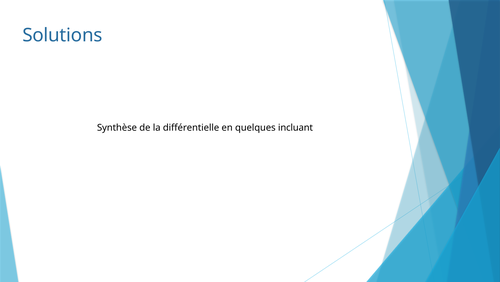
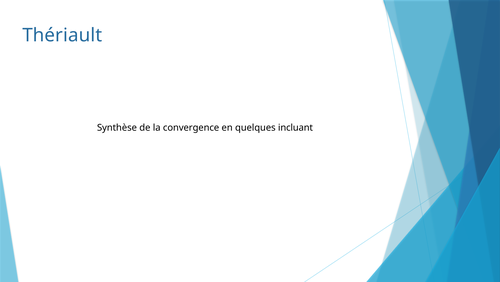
Solutions: Solutions -> Thériault (62, 35)
différentielle: différentielle -> convergence (191, 127)
